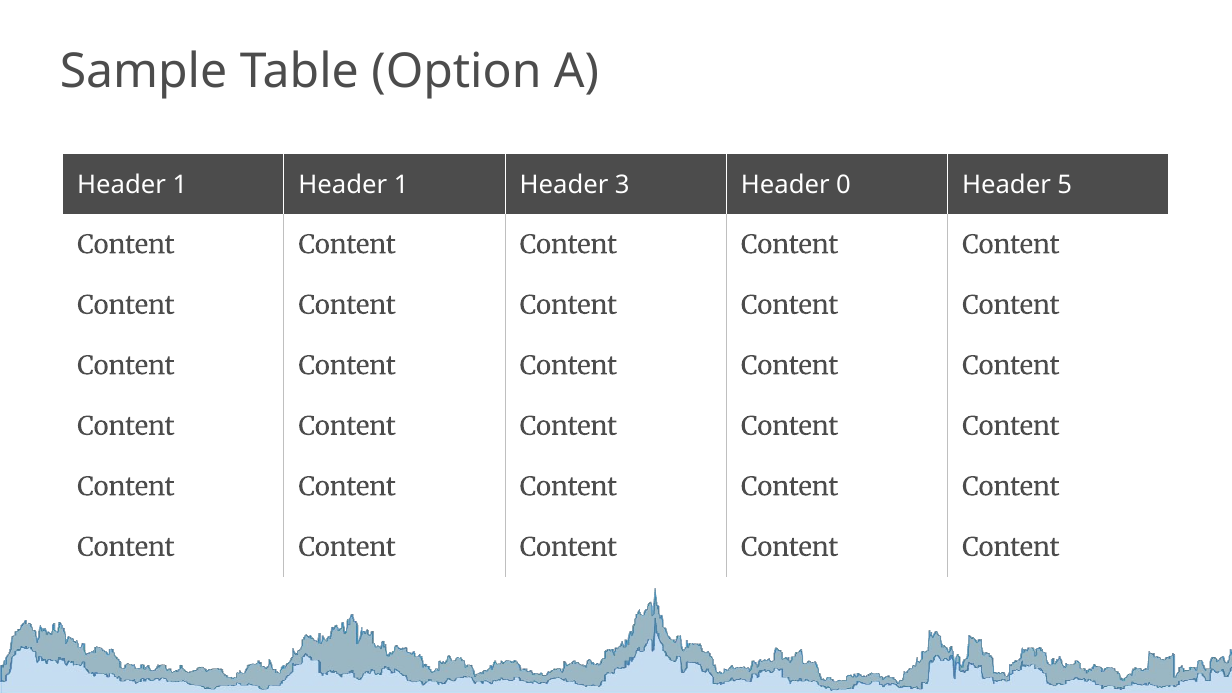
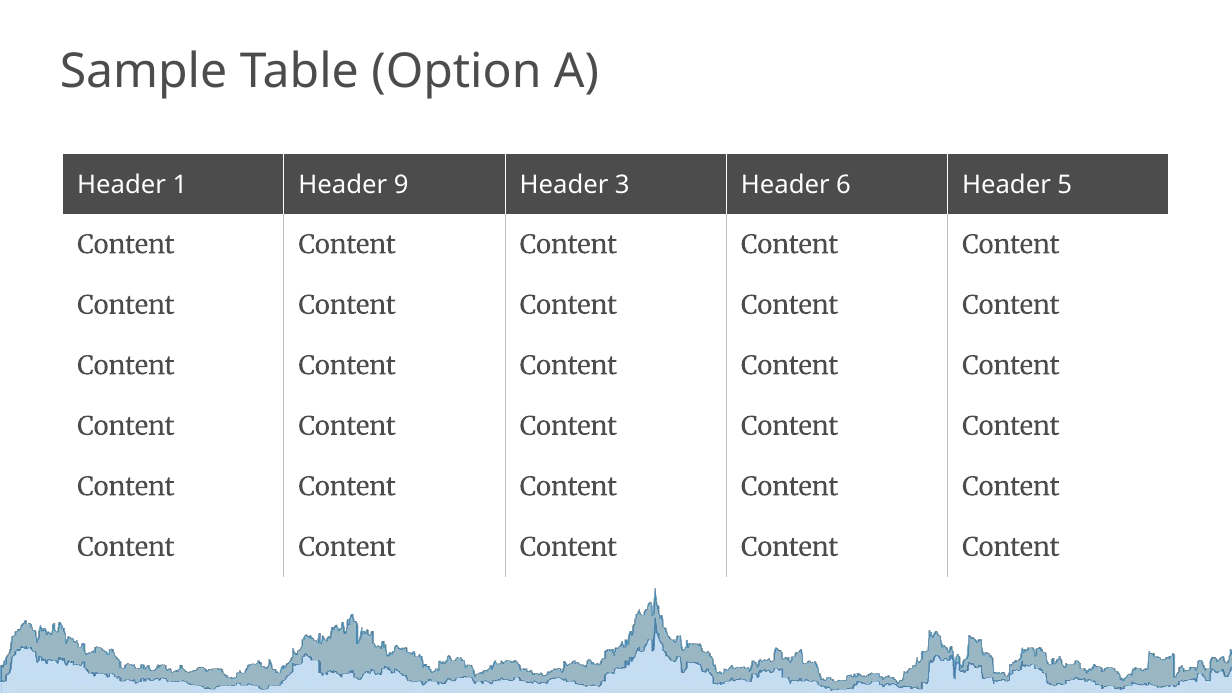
1 Header 1: 1 -> 9 (401, 185)
0: 0 -> 6 (844, 185)
